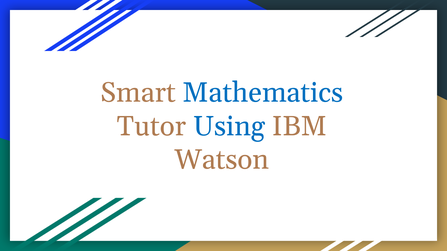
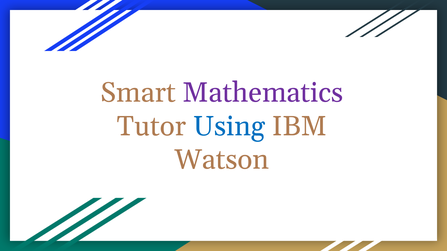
Mathematics colour: blue -> purple (263, 93)
